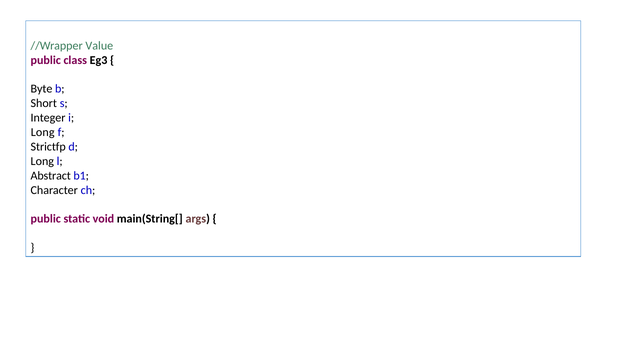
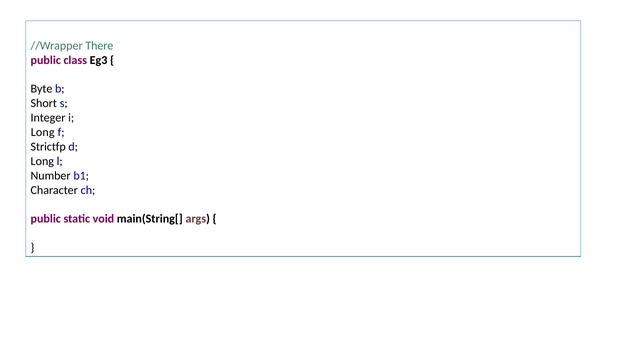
Value: Value -> There (99, 46)
Abstract: Abstract -> Number (51, 176)
